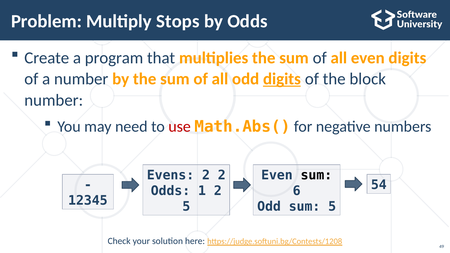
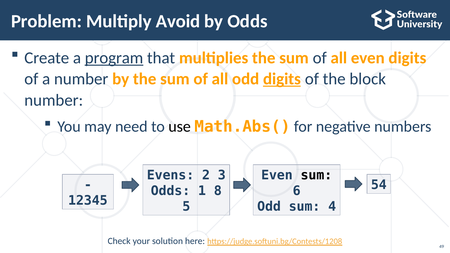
Stops: Stops -> Avoid (178, 21)
program underline: none -> present (114, 58)
use colour: red -> black (180, 127)
2 2: 2 -> 3 (222, 175)
1 2: 2 -> 8 (218, 191)
sum 5: 5 -> 4 (332, 207)
